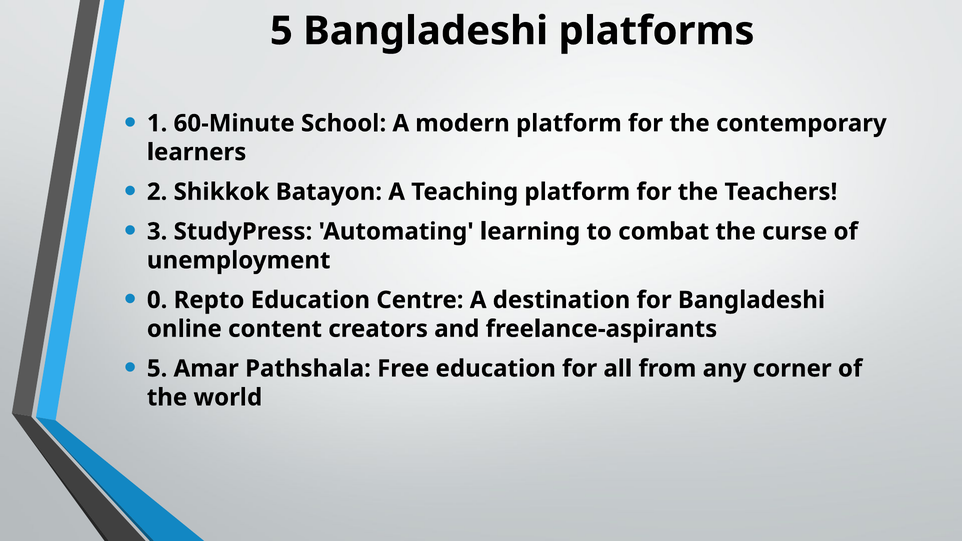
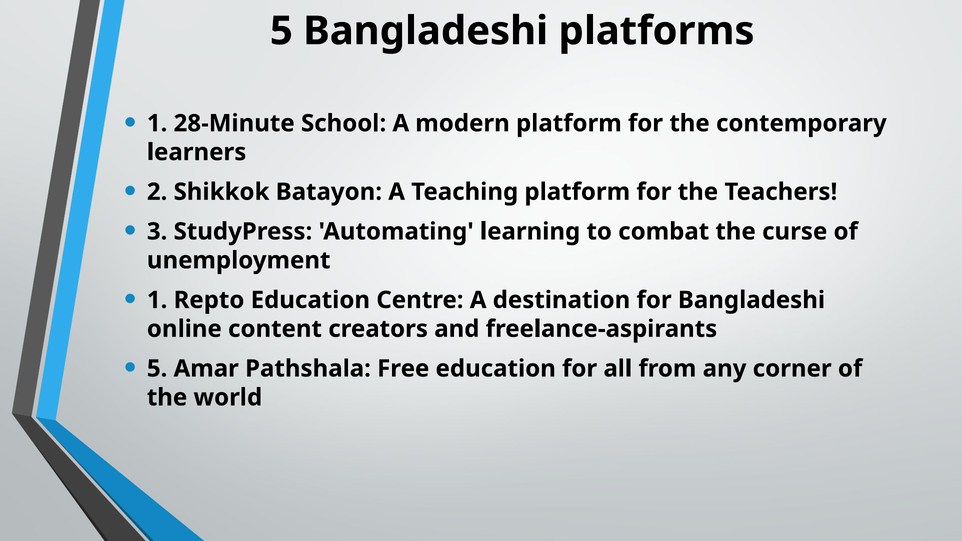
60-Minute: 60-Minute -> 28-Minute (234, 123)
0: 0 -> 1 (157, 300)
